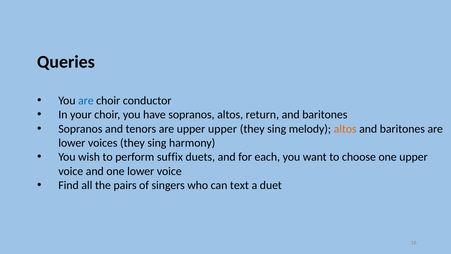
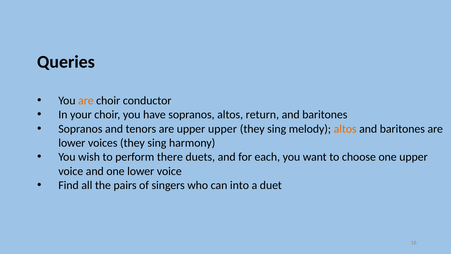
are colour: blue -> orange (86, 100)
suffix: suffix -> there (170, 157)
text: text -> into (239, 185)
